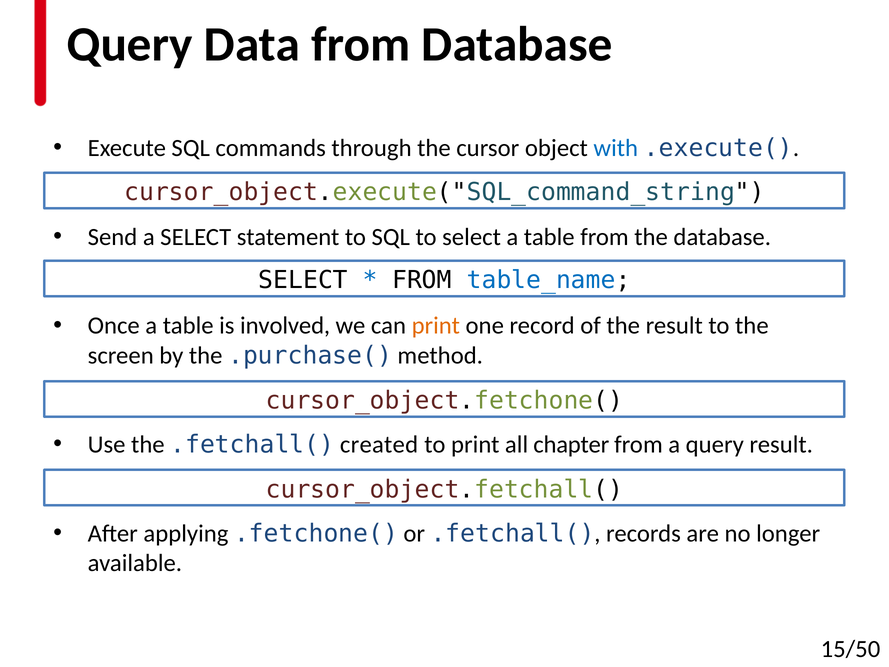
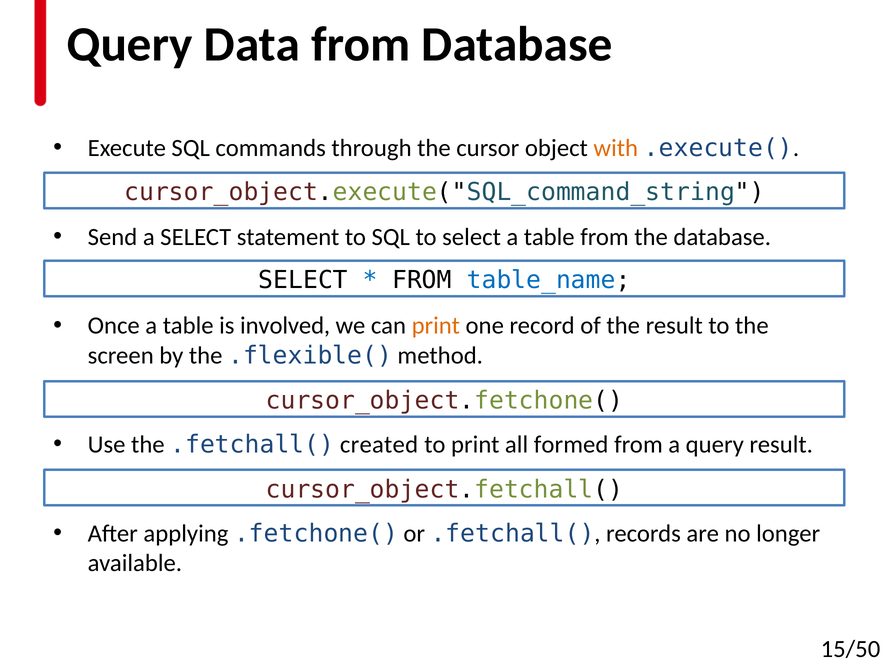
with colour: blue -> orange (616, 148)
.purchase(: .purchase( -> .flexible( (310, 355)
chapter: chapter -> formed (571, 444)
